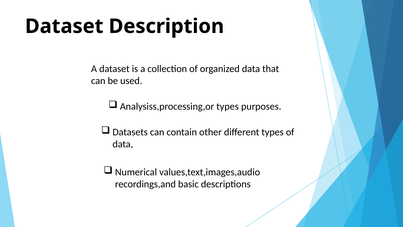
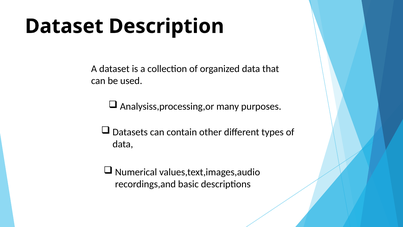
Analysiss,processing,or types: types -> many (228, 106)
